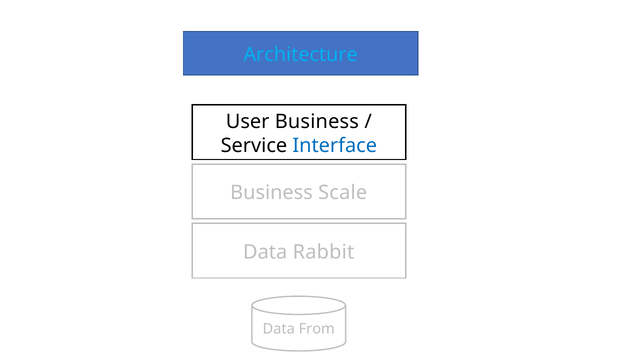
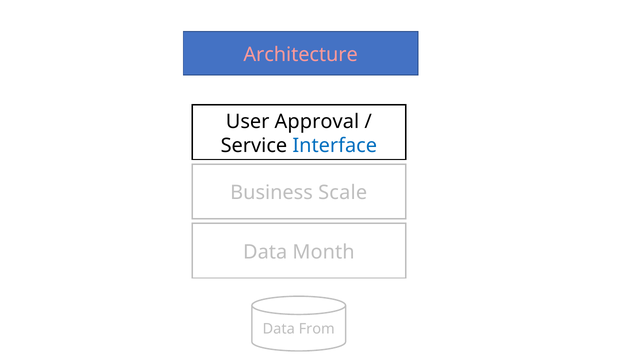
Architecture colour: light blue -> pink (301, 55)
User Business: Business -> Approval (317, 122)
Rabbit: Rabbit -> Month (324, 252)
